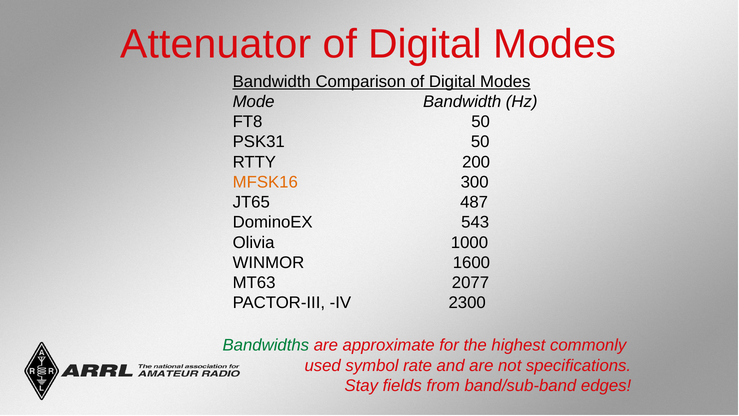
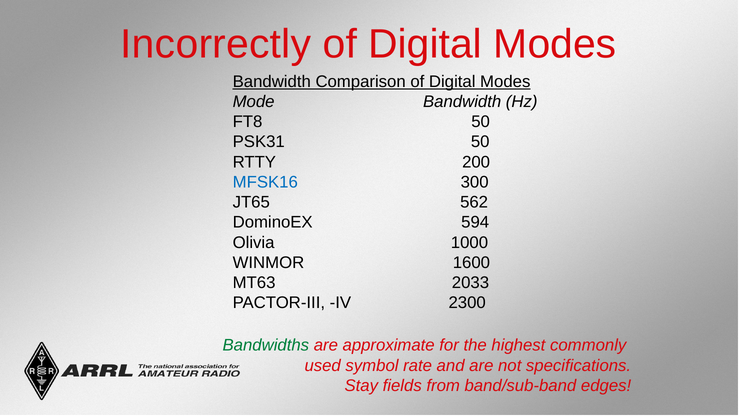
Attenuator: Attenuator -> Incorrectly (216, 44)
MFSK16 colour: orange -> blue (265, 182)
487: 487 -> 562 (474, 202)
543: 543 -> 594 (475, 222)
2077: 2077 -> 2033 (470, 283)
